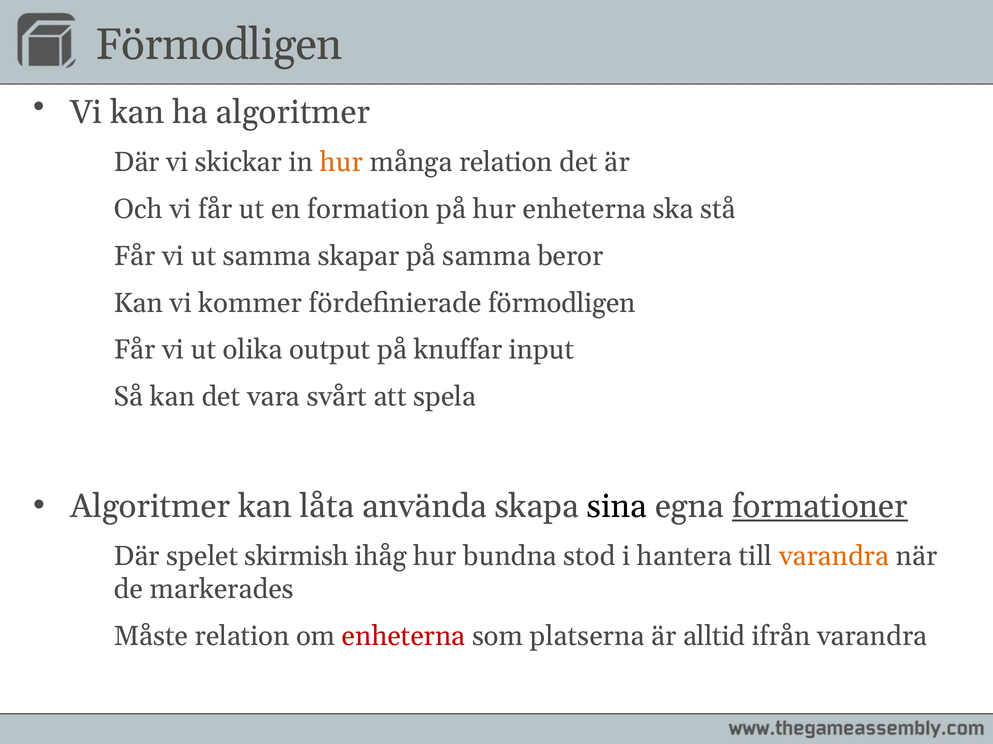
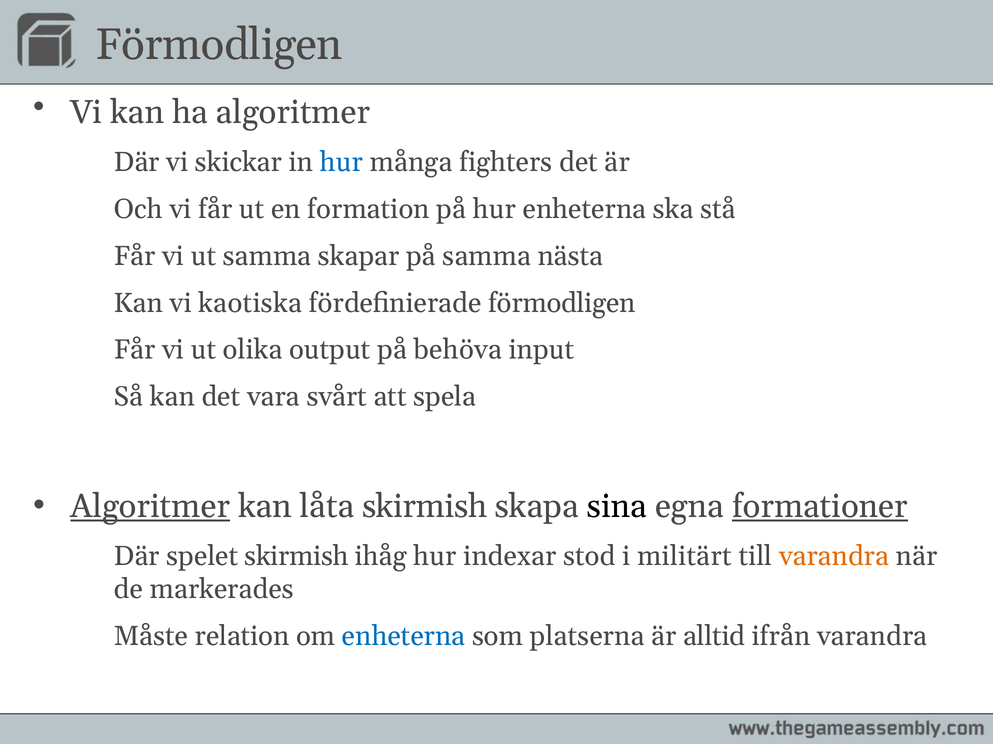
hur colour: orange -> blue (342, 162)
många relation: relation -> fighters (506, 162)
beror: beror -> nästa (570, 256)
kommer: kommer -> kaotiska (250, 303)
knuffar: knuffar -> behöva (458, 350)
Algoritmer underline: none -> present (150, 507)
låta använda: använda -> skirmish (425, 507)
bundna: bundna -> indexar (510, 557)
hantera: hantera -> militärt (684, 557)
enheterna colour: red -> blue (404, 637)
